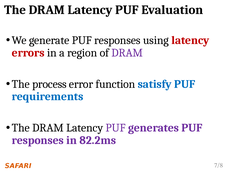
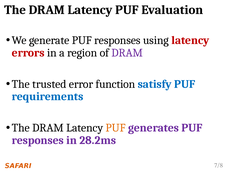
process: process -> trusted (49, 84)
PUF colour: purple -> orange (116, 128)
82.2ms: 82.2ms -> 28.2ms (98, 140)
